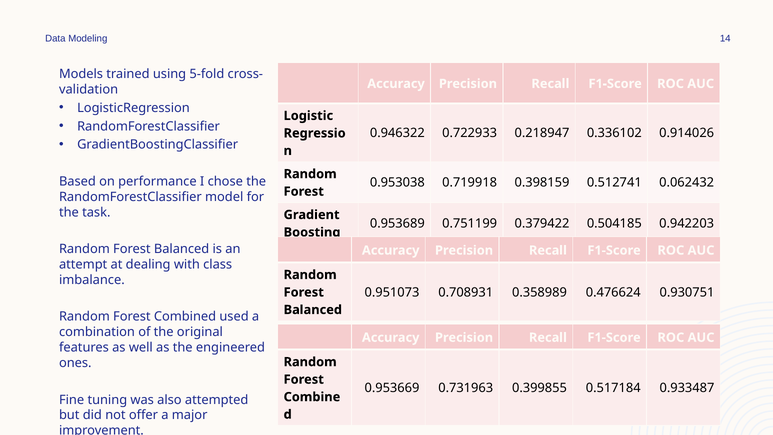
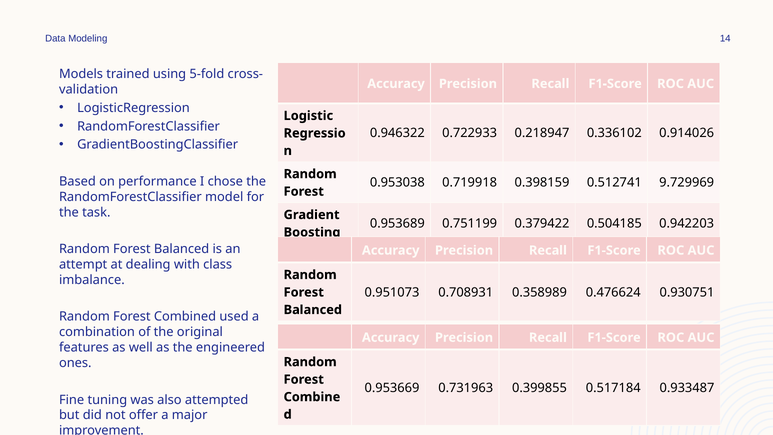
0.062432: 0.062432 -> 9.729969 (687, 183)
